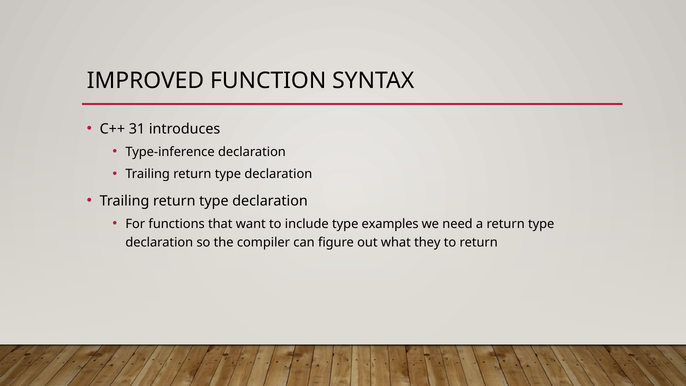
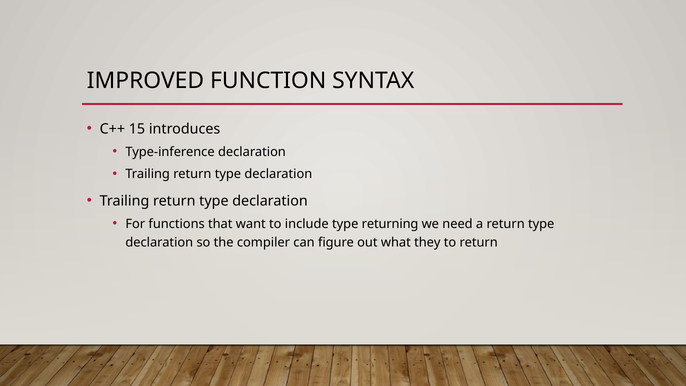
31: 31 -> 15 (137, 129)
examples: examples -> returning (390, 224)
